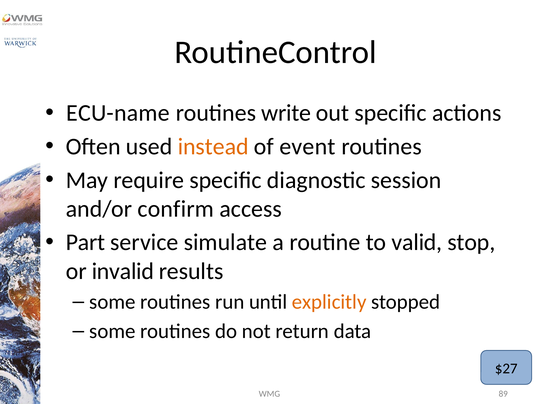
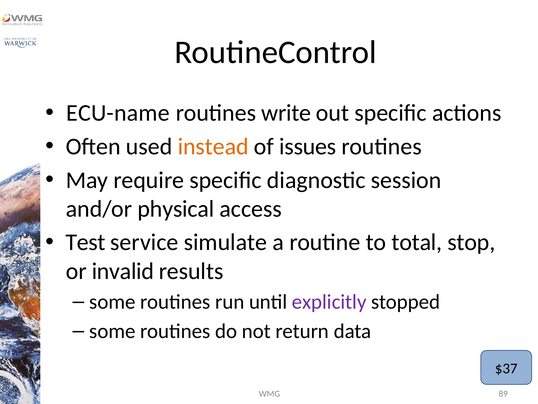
event: event -> issues (308, 146)
confirm: confirm -> physical (176, 209)
Part: Part -> Test (85, 242)
valid: valid -> total (417, 242)
explicitly colour: orange -> purple (329, 302)
$27: $27 -> $37 (506, 368)
